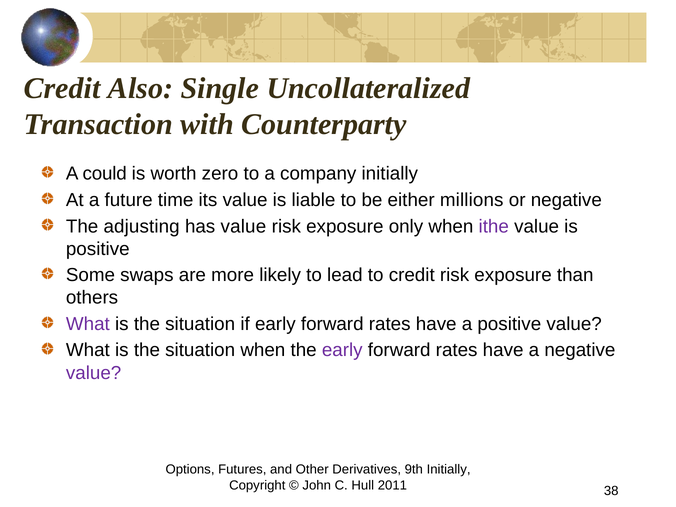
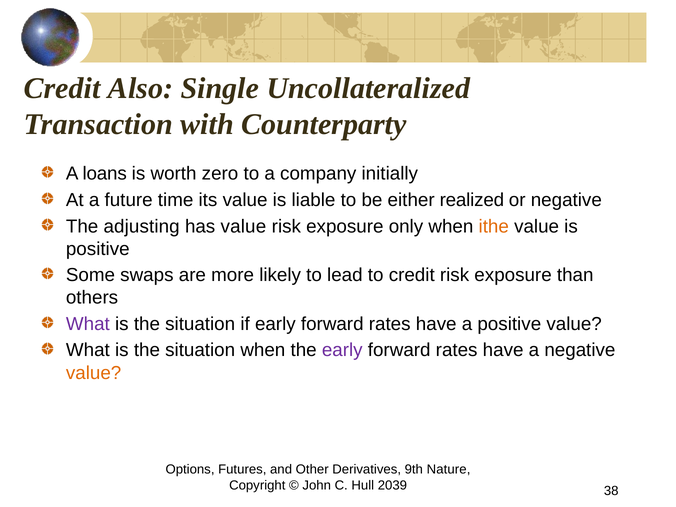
could: could -> loans (105, 174)
millions: millions -> realized (472, 200)
ithe colour: purple -> orange (494, 226)
value colour: purple -> orange (94, 373)
9th Initially: Initially -> Nature (449, 470)
2011: 2011 -> 2039 (392, 485)
